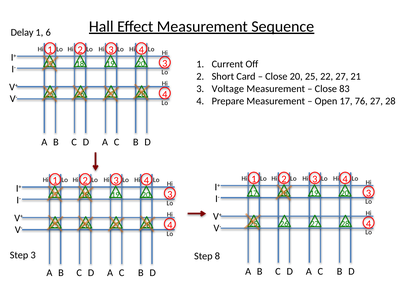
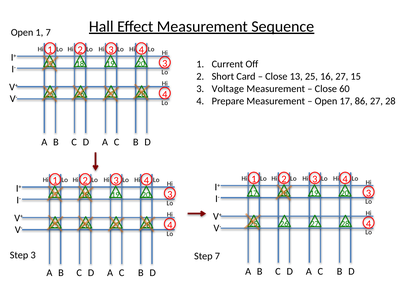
Delay: Delay -> Open (22, 32)
1 6: 6 -> 7 (48, 32)
Close 20: 20 -> 13 (296, 76)
22: 22 -> 16 (327, 76)
21: 21 -> 15 (356, 76)
83: 83 -> 60 (344, 89)
76: 76 -> 86 (361, 101)
Step 8: 8 -> 7 (217, 256)
